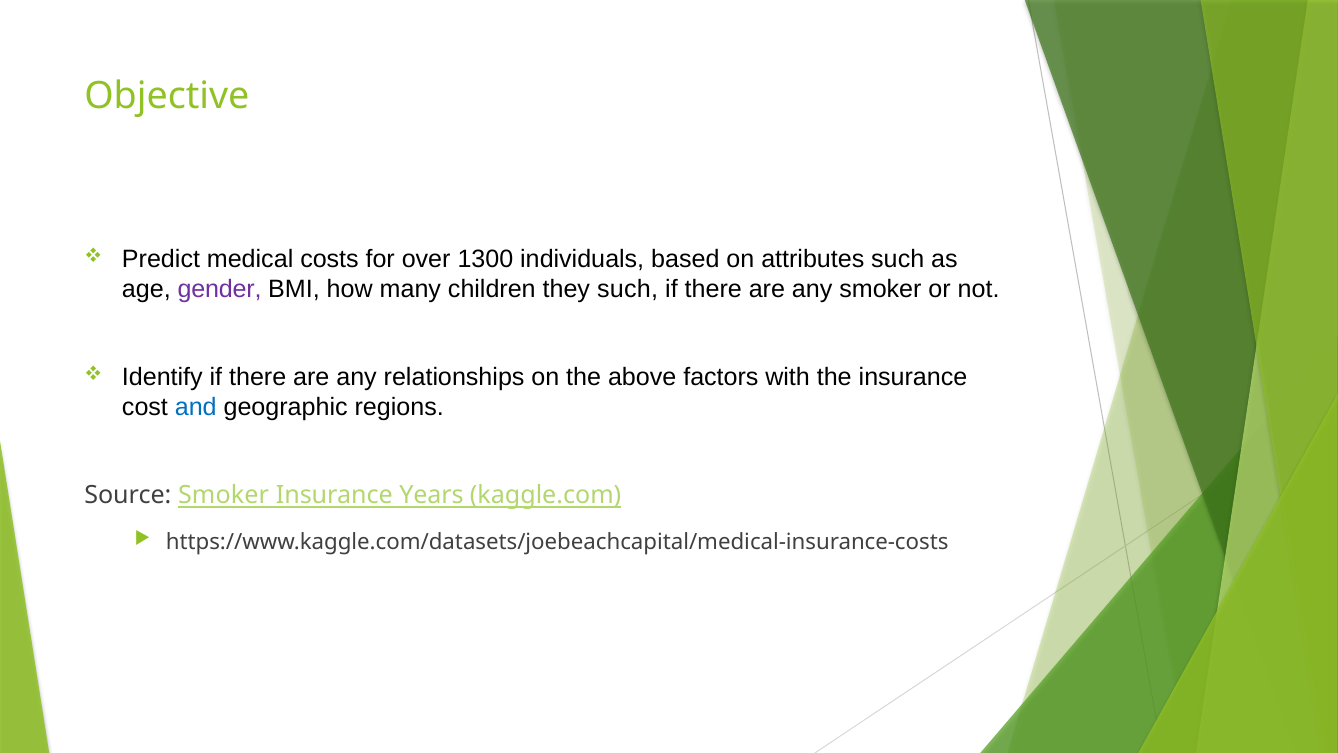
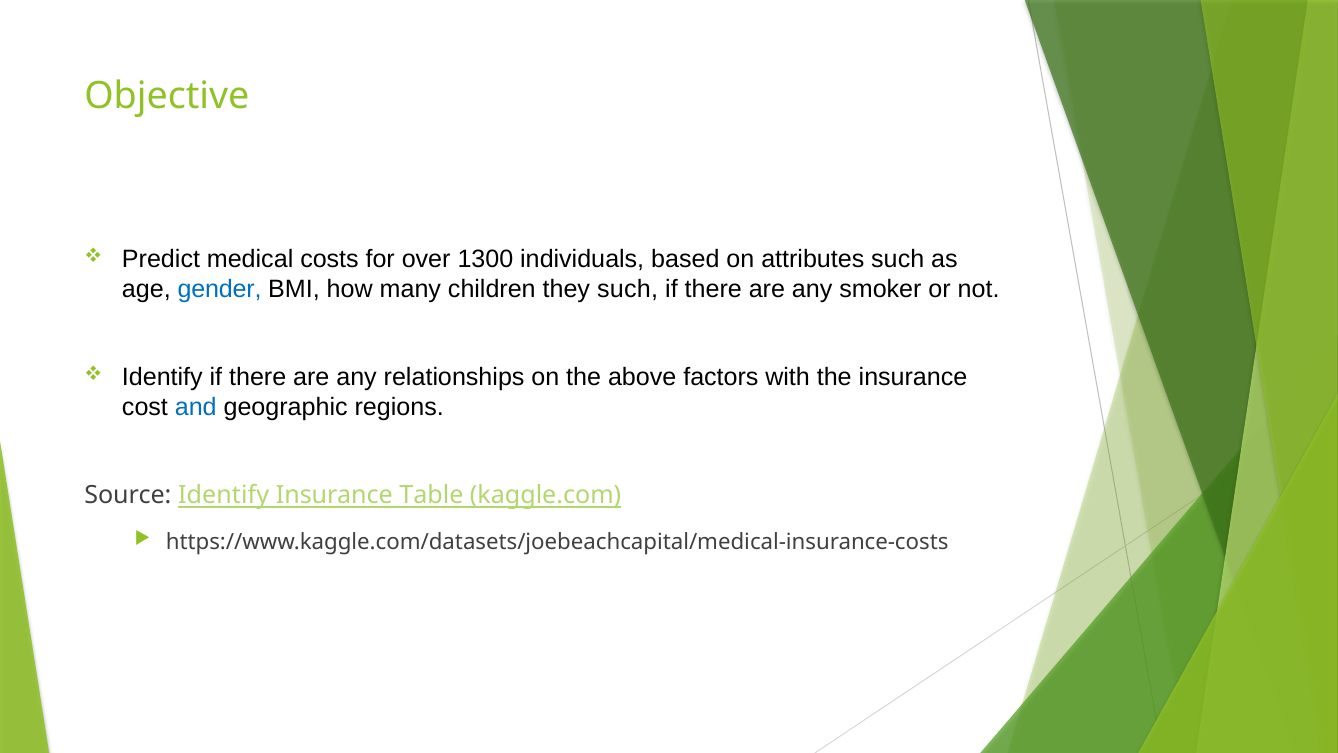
gender colour: purple -> blue (220, 289)
Source Smoker: Smoker -> Identify (224, 495)
Years: Years -> Table (431, 495)
